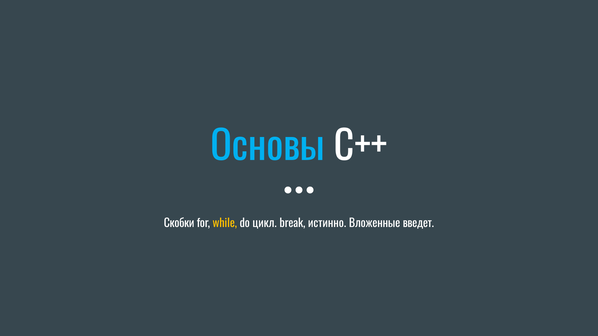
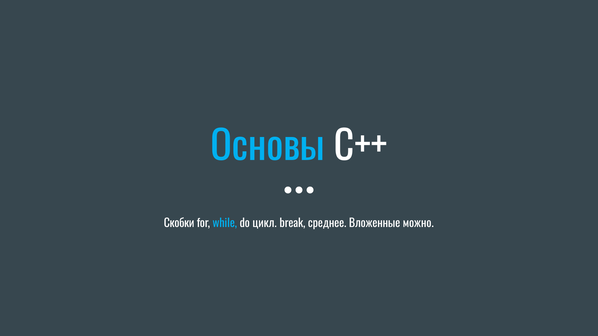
while colour: yellow -> light blue (225, 224)
истинно: истинно -> среднее (327, 224)
введет: введет -> можно (418, 224)
